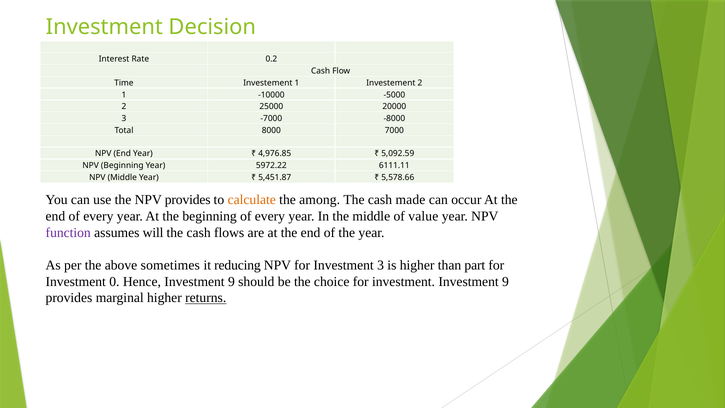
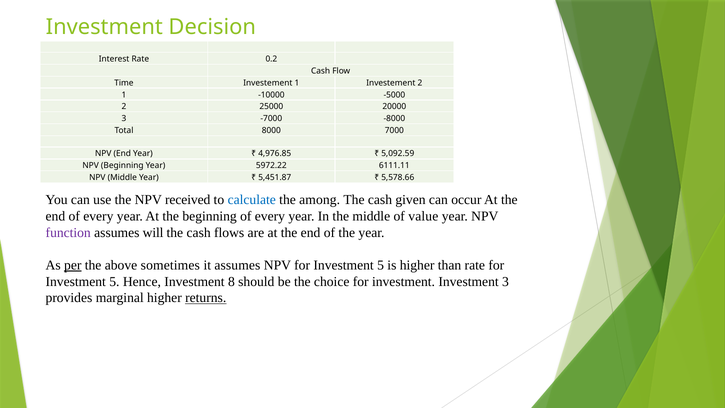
NPV provides: provides -> received (188, 200)
calculate colour: orange -> blue (252, 200)
made: made -> given (411, 200)
per underline: none -> present (73, 265)
it reducing: reducing -> assumes (237, 265)
NPV for Investment 3: 3 -> 5 (381, 265)
than part: part -> rate (475, 265)
0: 0 -> 5 (114, 281)
Hence Investment 9: 9 -> 8 (231, 281)
investment Investment 9: 9 -> 3 (506, 281)
